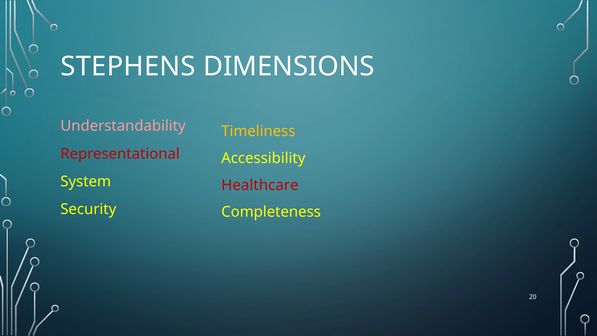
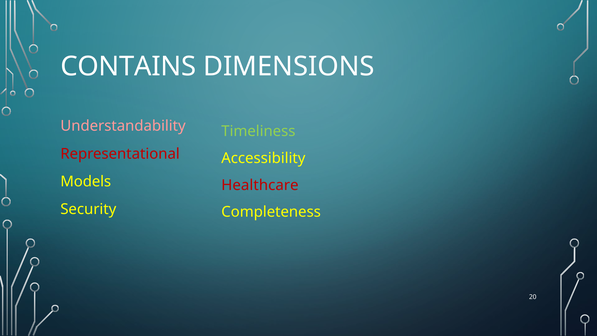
STEPHENS: STEPHENS -> CONTAINS (128, 66)
Timeliness colour: yellow -> light green (258, 131)
System: System -> Models (86, 181)
